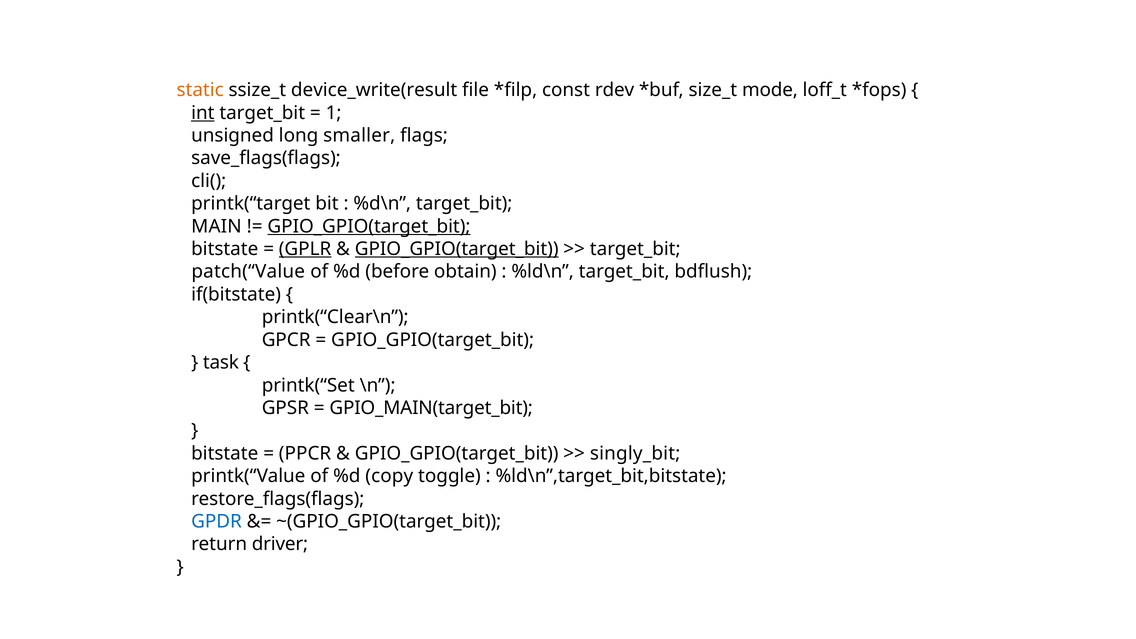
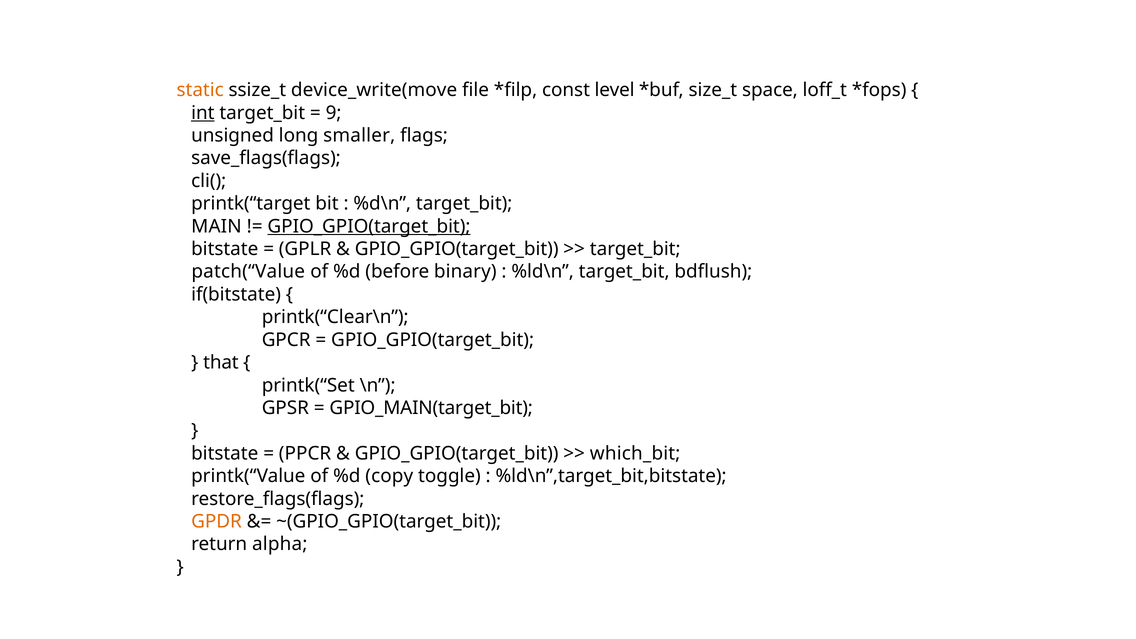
device_write(result: device_write(result -> device_write(move (374, 90)
rdev: rdev -> level (615, 90)
mode: mode -> space (770, 90)
1: 1 -> 9 (334, 113)
GPLR underline: present -> none (305, 249)
GPIO_GPIO(target_bit underline: present -> none (457, 249)
obtain: obtain -> binary (465, 272)
task: task -> that (221, 363)
singly_bit: singly_bit -> which_bit (635, 453)
GPDR colour: blue -> orange (217, 522)
driver: driver -> alpha (280, 544)
